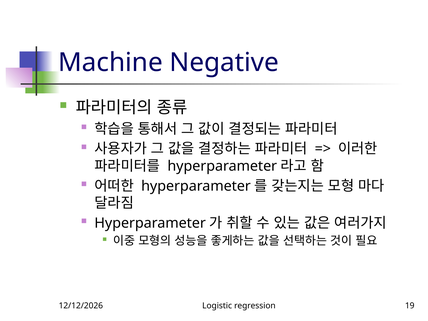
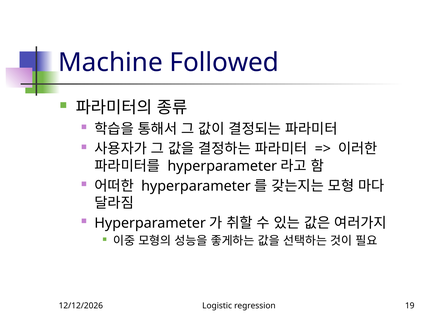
Negative: Negative -> Followed (224, 62)
